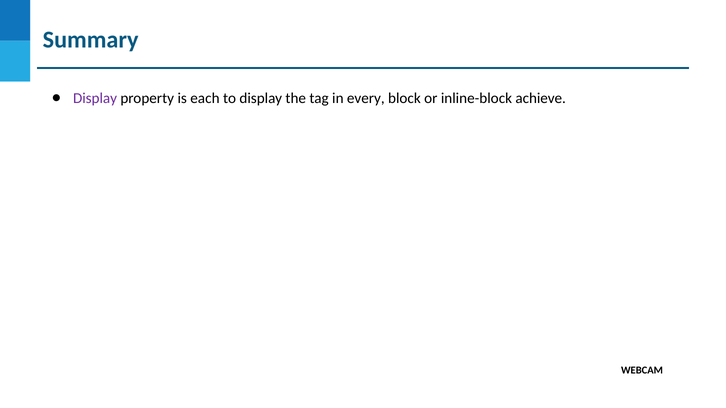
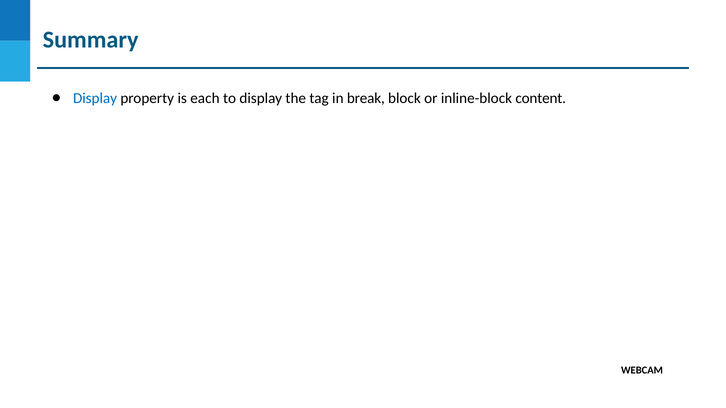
Display colour: purple -> blue (95, 98)
every: every -> break (366, 98)
achieve: achieve -> content (541, 98)
